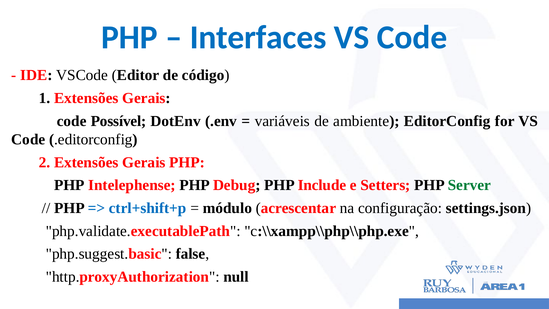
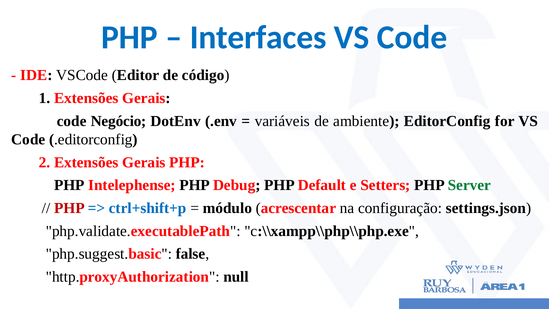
Possível: Possível -> Negócio (119, 121)
Include: Include -> Default (322, 185)
PHP colour: black -> red (69, 208)
